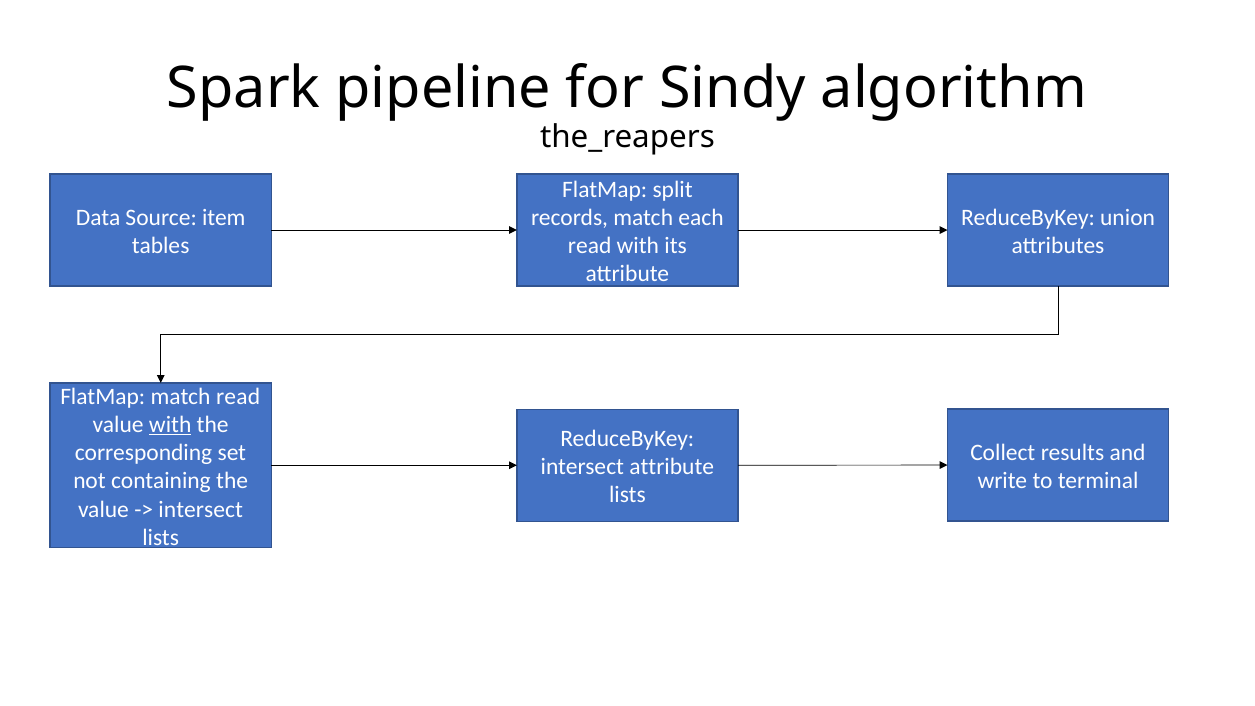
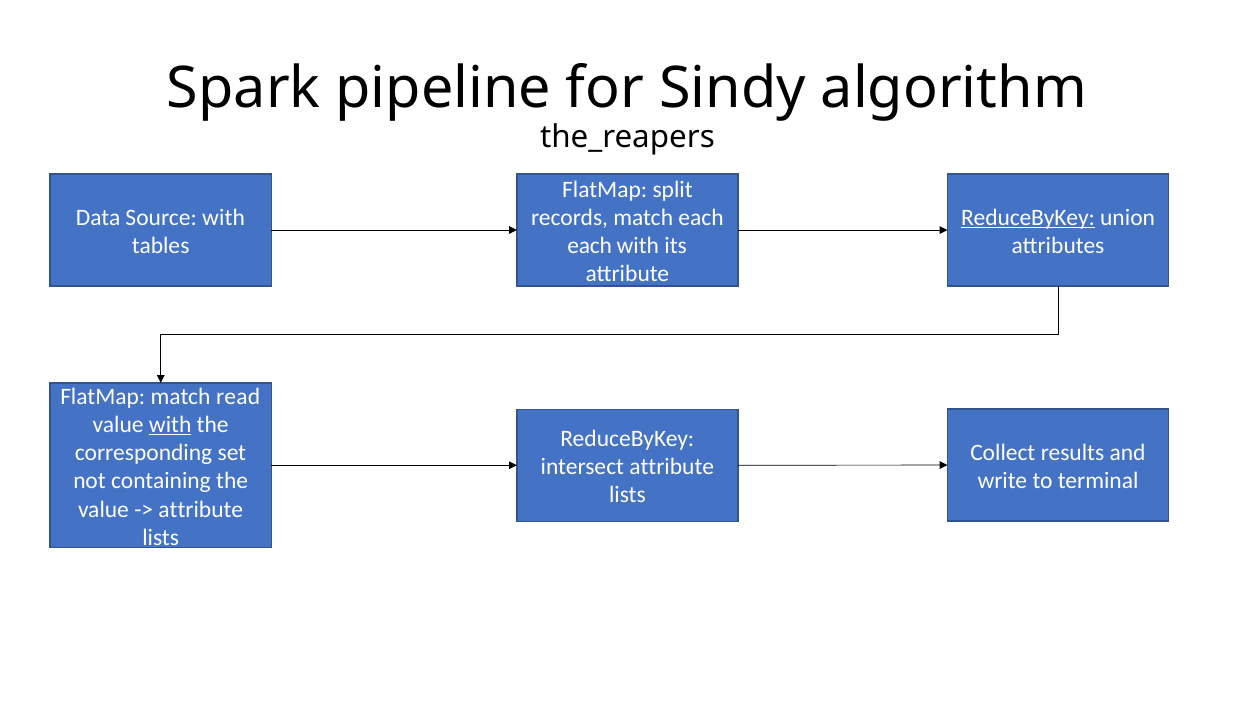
Source item: item -> with (224, 218)
ReduceByKey underline: none -> present (1028, 218)
read: read -> each (590, 246)
intersect: intersect -> attribute (201, 509)
